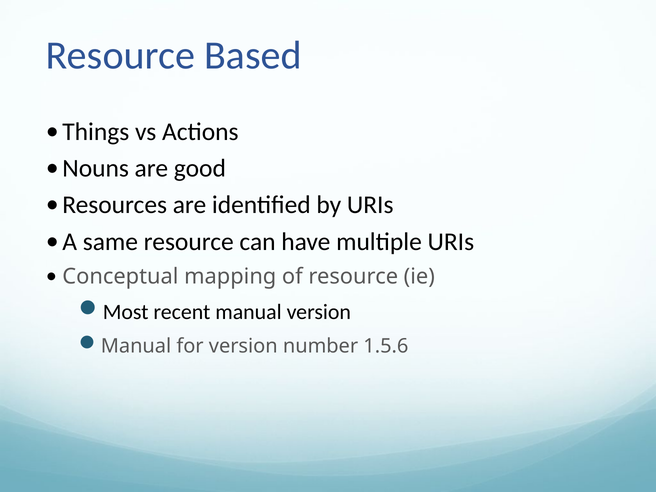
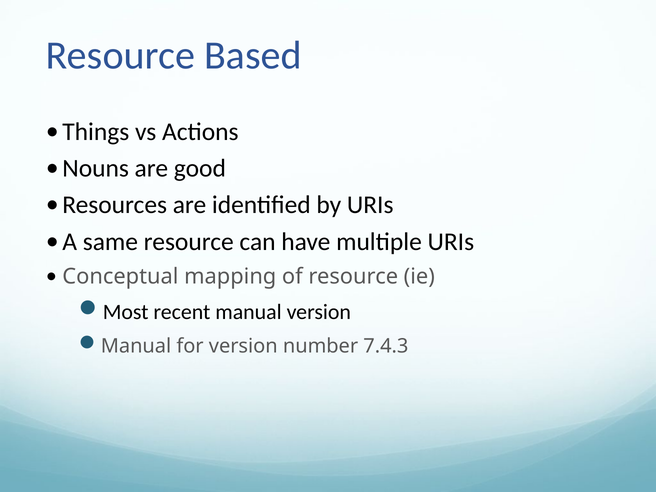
1.5.6: 1.5.6 -> 7.4.3 (386, 346)
